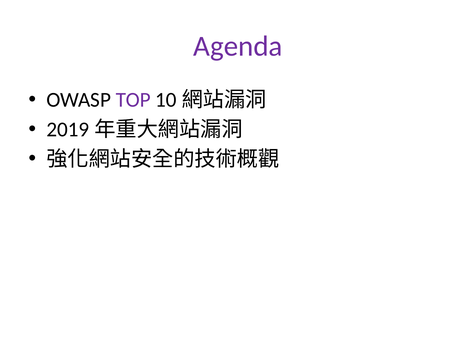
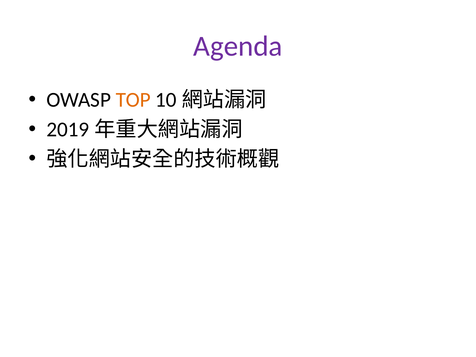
TOP colour: purple -> orange (133, 100)
